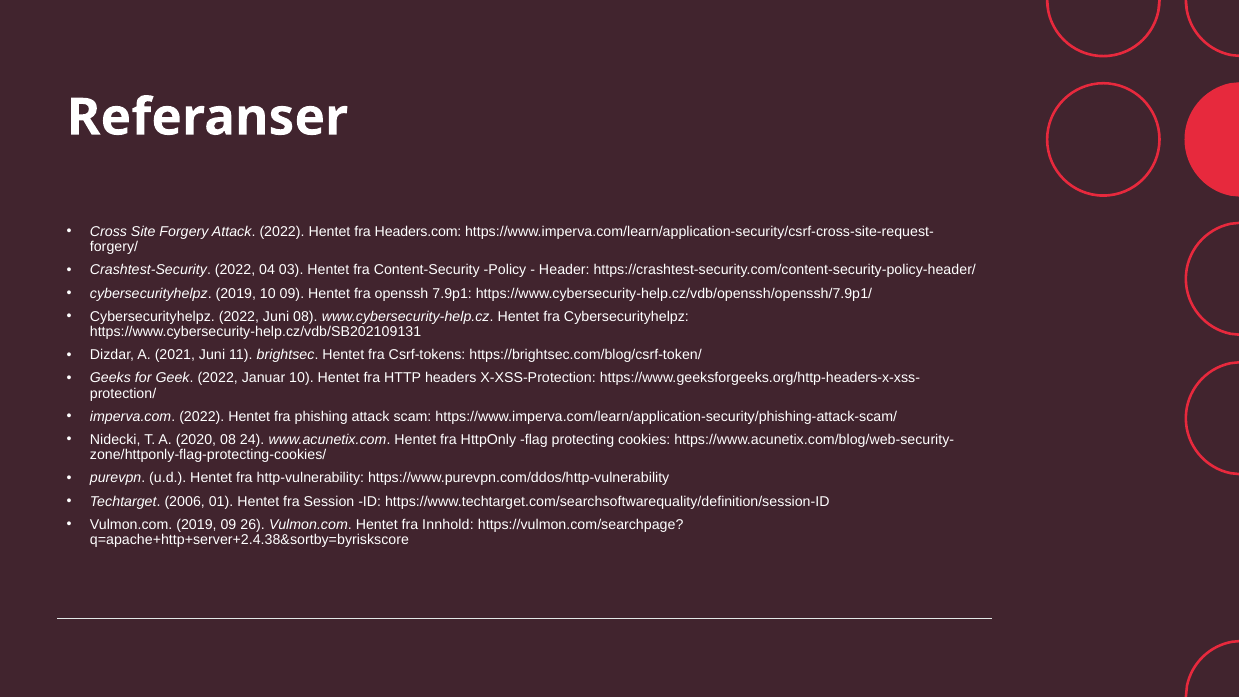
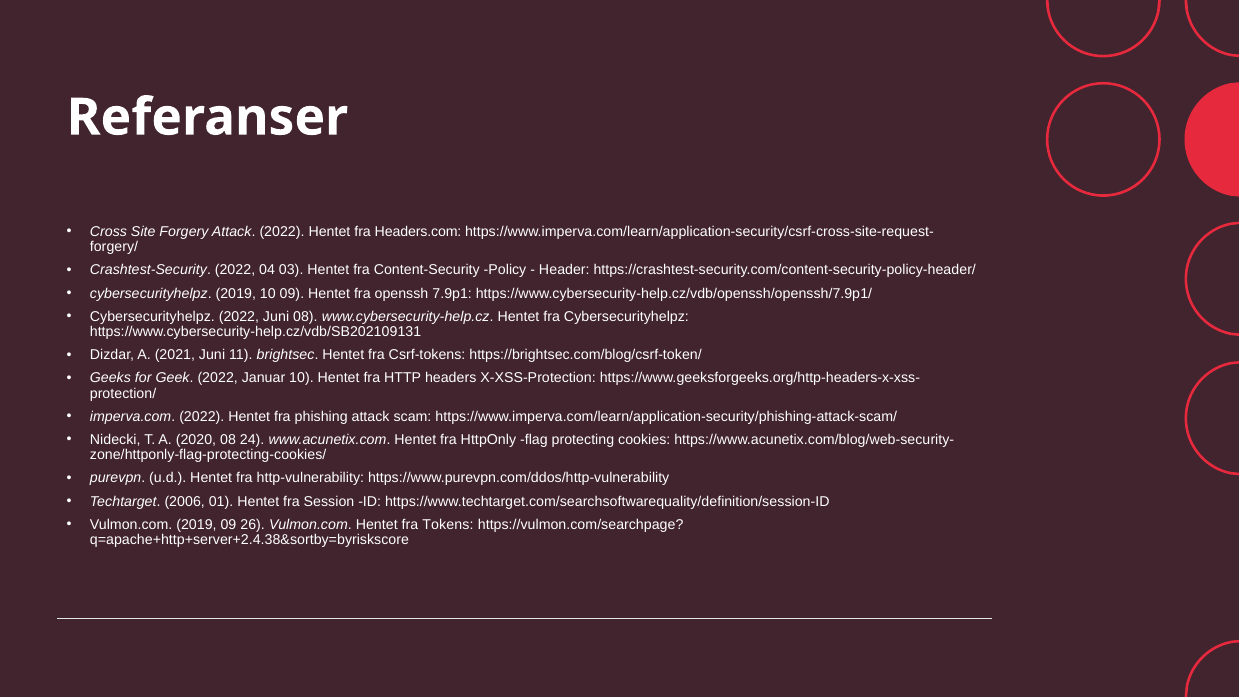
Innhold: Innhold -> Tokens (448, 524)
